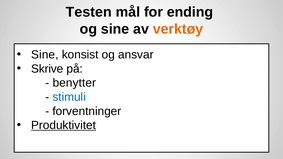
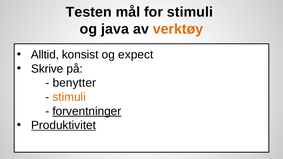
for ending: ending -> stimuli (190, 12)
og sine: sine -> java (115, 29)
Sine: Sine -> Alltid (45, 55)
ansvar: ansvar -> expect (136, 55)
stimuli colour: blue -> orange (69, 97)
forventninger underline: none -> present (87, 111)
